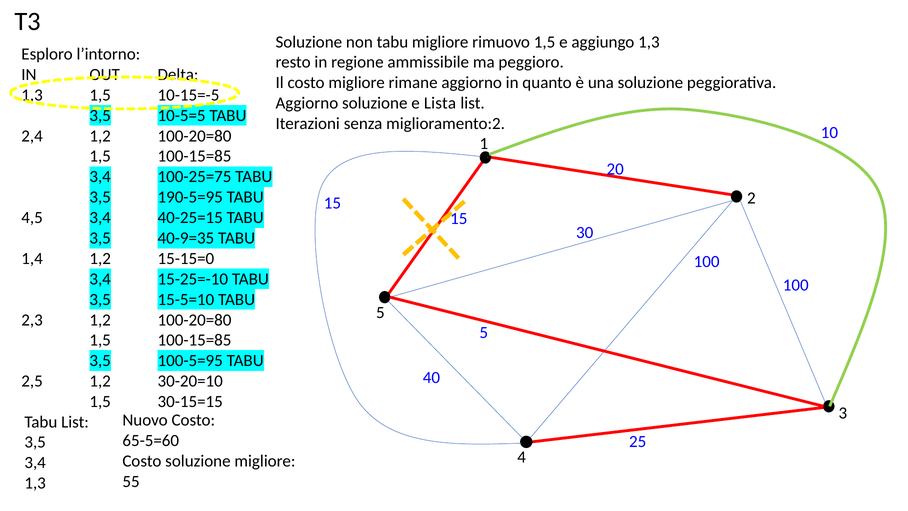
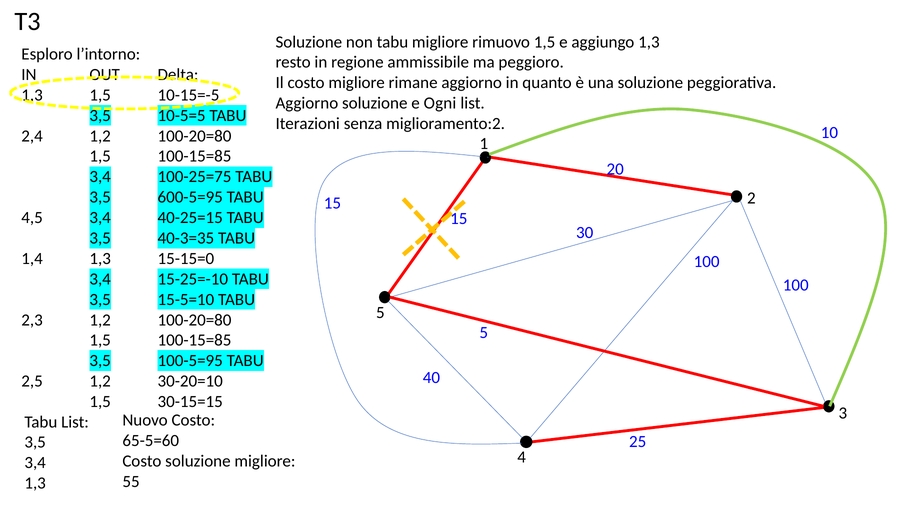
Lista: Lista -> Ogni (440, 103)
190-5=95: 190-5=95 -> 600-5=95 (190, 197)
40-9=35: 40-9=35 -> 40-3=35 (186, 238)
1,4 1,2: 1,2 -> 1,3 (100, 258)
